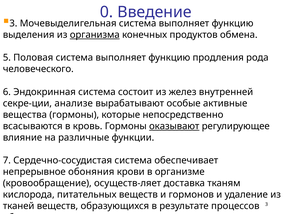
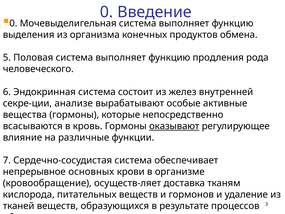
3: 3 -> 0 (13, 23)
организма underline: present -> none (95, 35)
обоняния: обоняния -> основных (91, 172)
